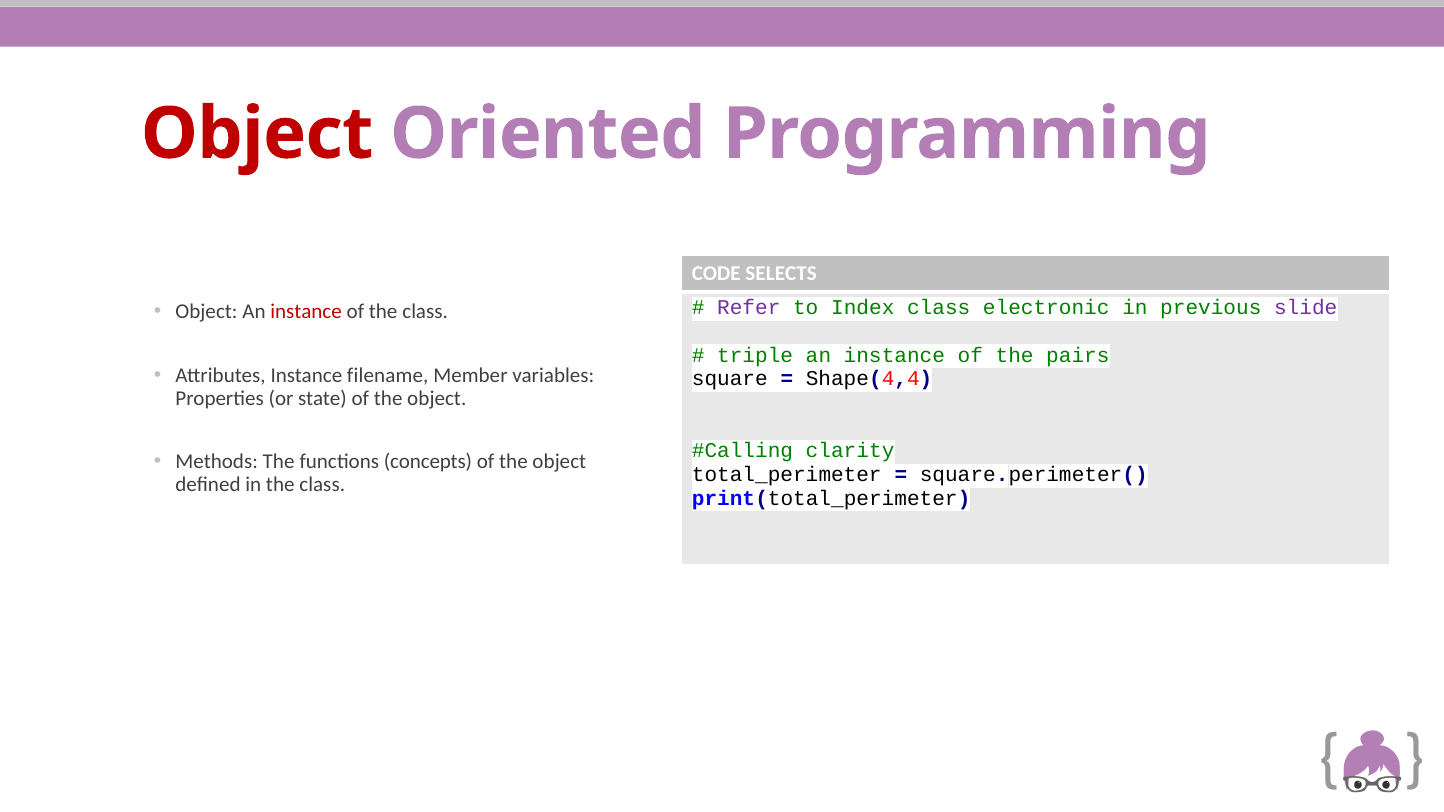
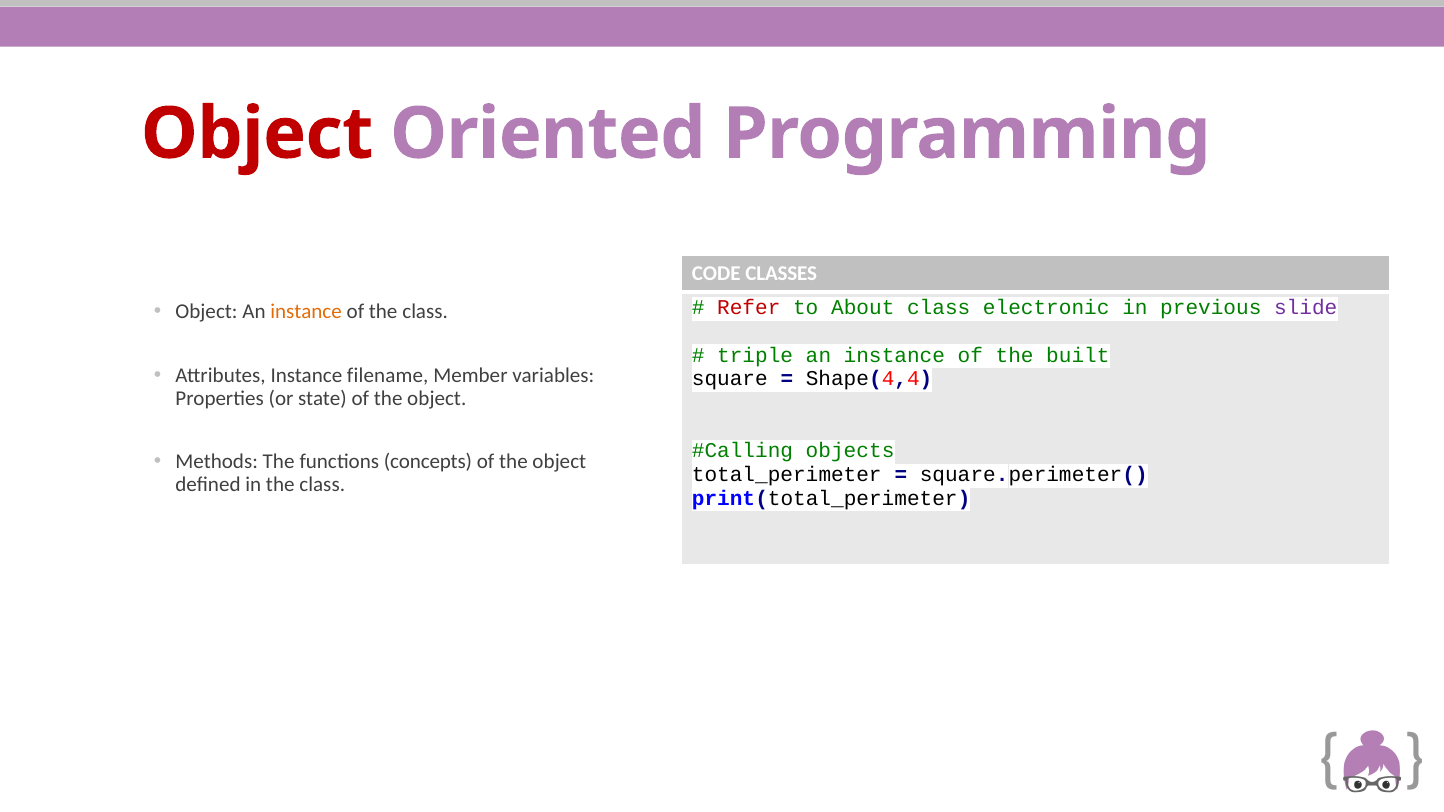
SELECTS: SELECTS -> CLASSES (781, 274)
Refer colour: purple -> red (749, 308)
Index: Index -> About (863, 308)
instance colour: red -> orange (306, 312)
pairs: pairs -> built (1078, 355)
clarity: clarity -> objects (850, 451)
